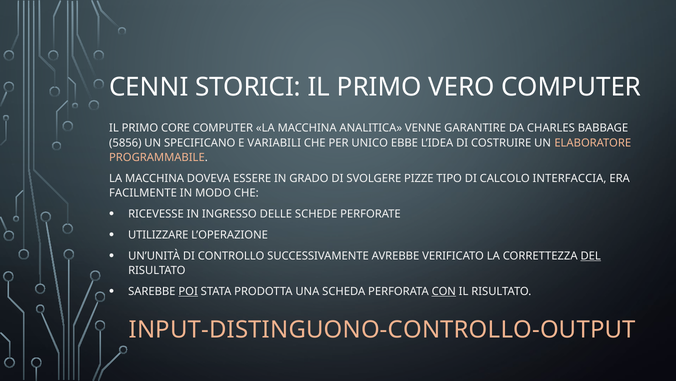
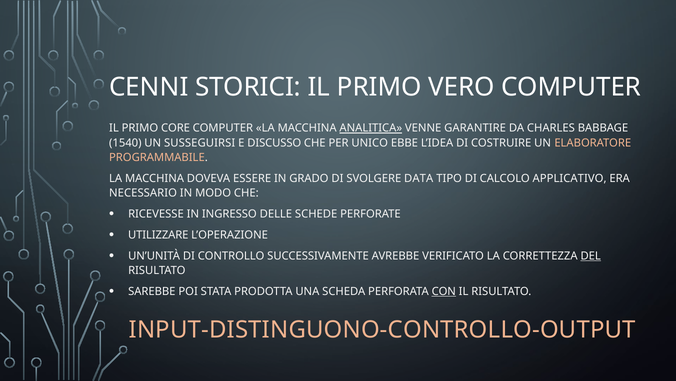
ANALITICA underline: none -> present (371, 128)
5856: 5856 -> 1540 (125, 142)
SPECIFICANO: SPECIFICANO -> SUSSEGUIRSI (200, 142)
VARIABILI: VARIABILI -> DISCUSSO (274, 142)
PIZZE: PIZZE -> DATA (419, 178)
INTERFACCIA: INTERFACCIA -> APPLICATIVO (570, 178)
FACILMENTE: FACILMENTE -> NECESSARIO (143, 193)
POI underline: present -> none (188, 291)
